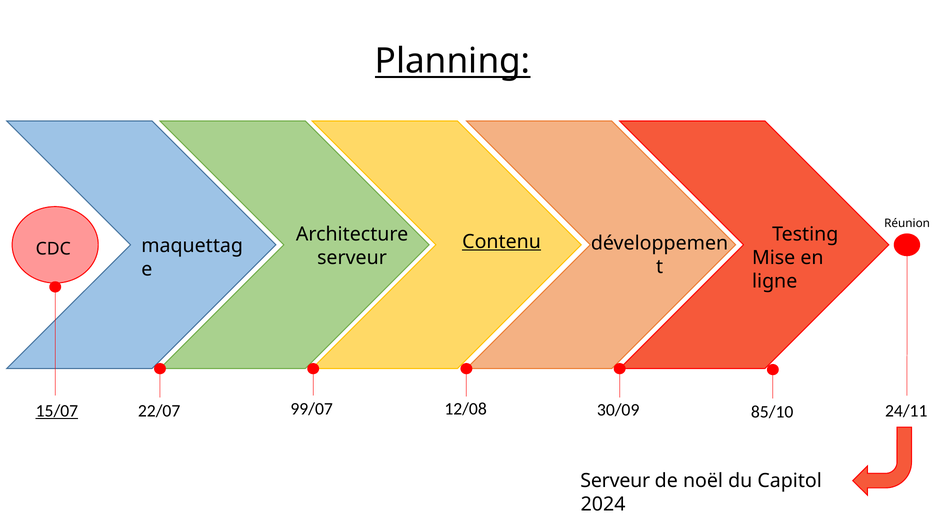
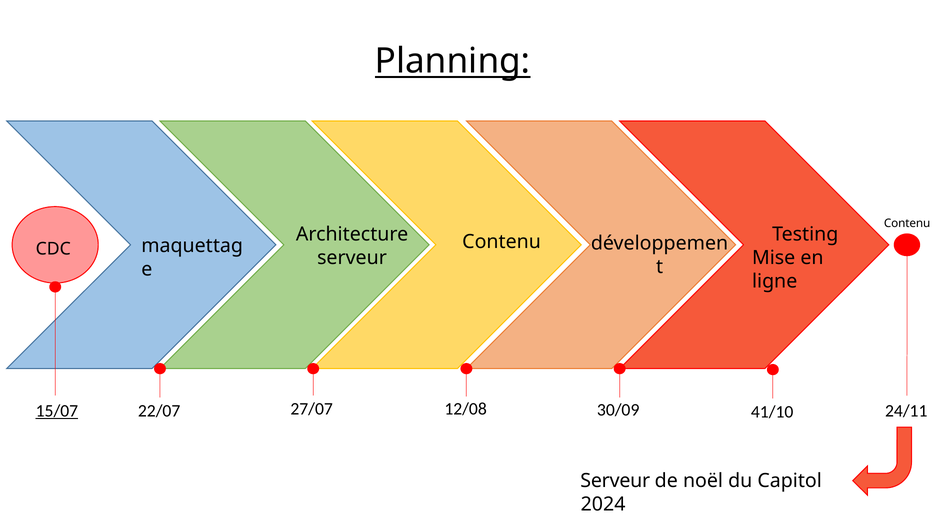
Réunion: Réunion -> Contenu (907, 223)
Contenu underline: present -> none (502, 242)
99/07: 99/07 -> 27/07 (312, 409)
85/10: 85/10 -> 41/10 (772, 412)
